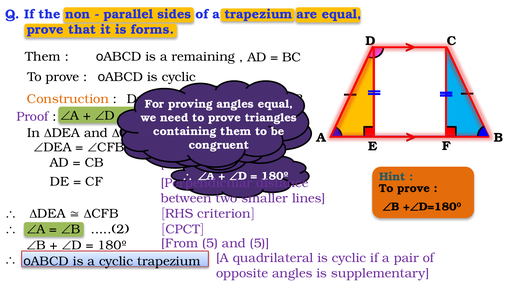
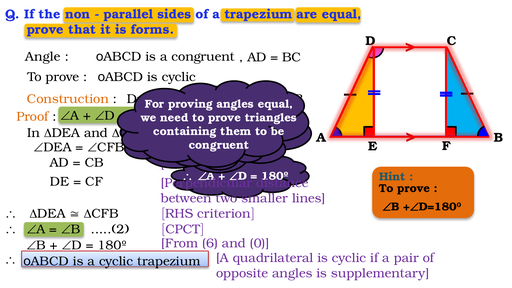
Them: Them -> Angle (43, 57)
a remaining: remaining -> congruent (203, 57)
Proof colour: purple -> orange (32, 117)
From 5: 5 -> 6 (210, 243)
and 5: 5 -> 0 (260, 243)
